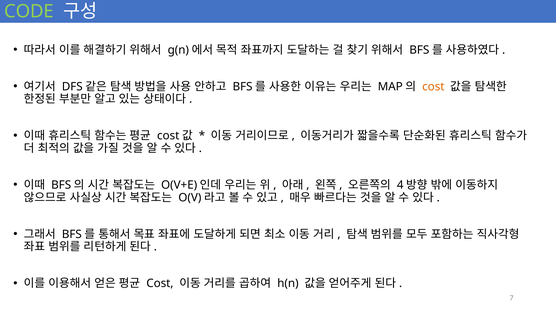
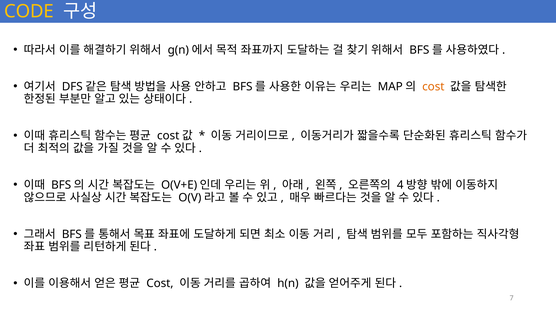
CODE colour: light green -> yellow (29, 11)
